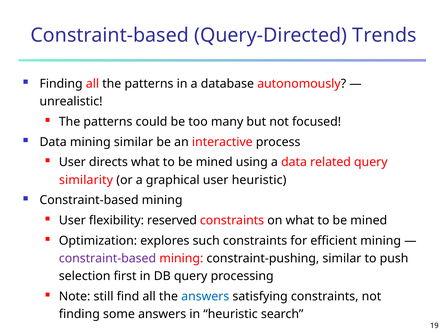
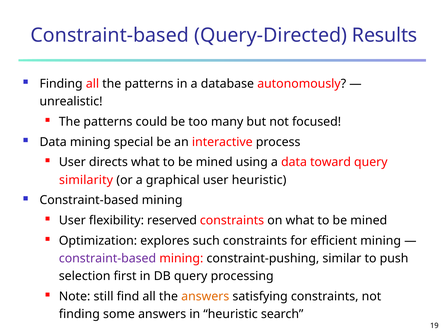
Trends: Trends -> Results (385, 35)
mining similar: similar -> special (134, 142)
related: related -> toward (331, 162)
answers colour: blue -> orange (205, 296)
